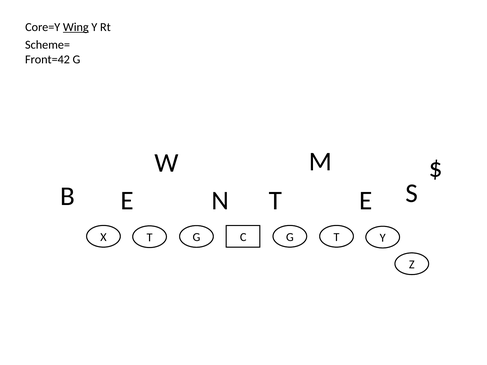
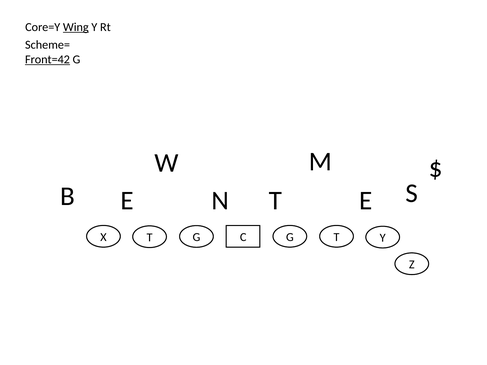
Front=42 underline: none -> present (47, 60)
